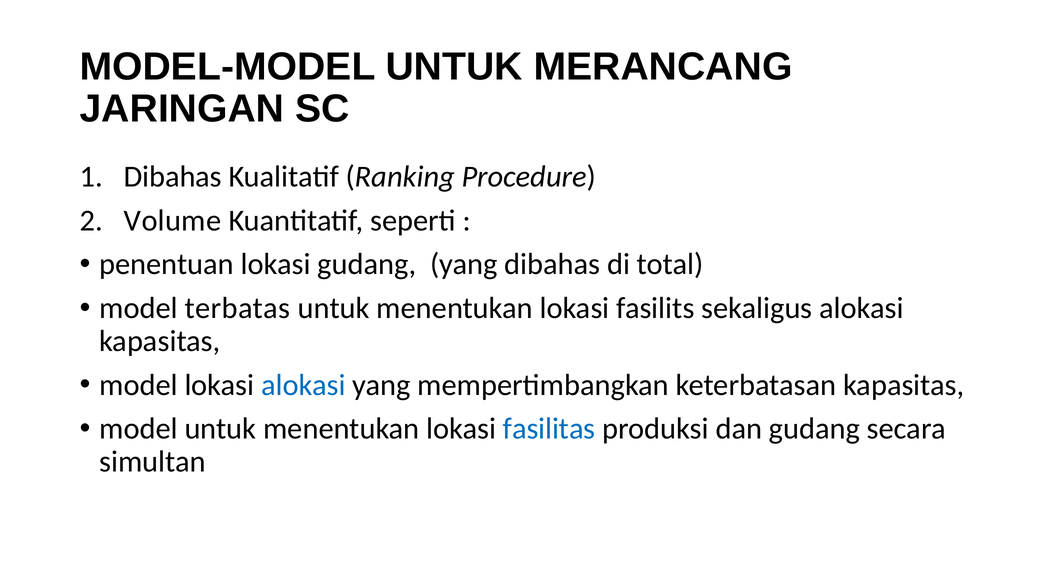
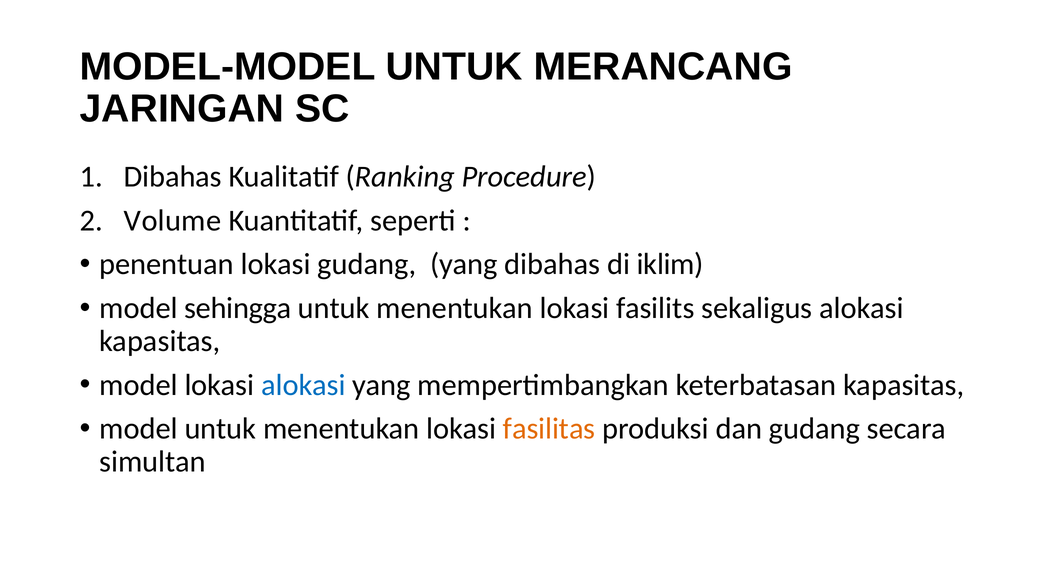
total: total -> iklim (670, 264)
terbatas: terbatas -> sehingga (238, 308)
fasilitas colour: blue -> orange (549, 429)
